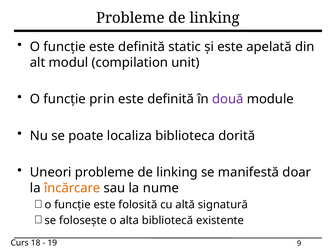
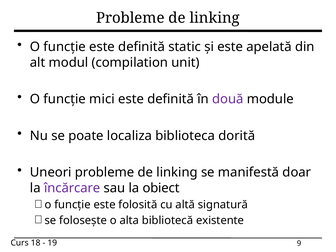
prin: prin -> mici (102, 99)
încărcare colour: orange -> purple (72, 188)
nume: nume -> obiect (161, 188)
